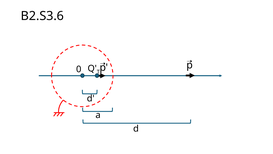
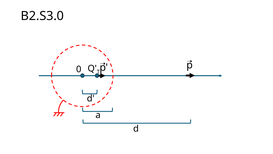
B2.S3.6: B2.S3.6 -> B2.S3.0 (42, 16)
